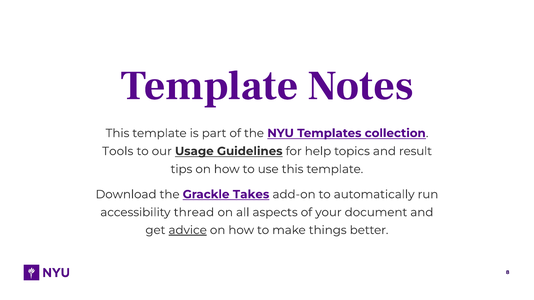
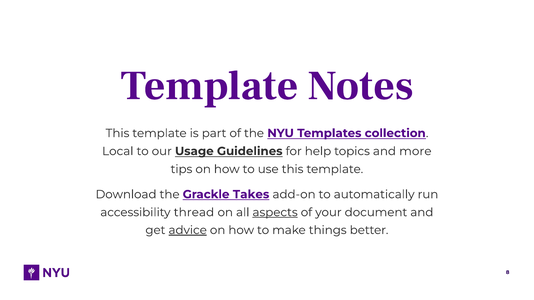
Tools: Tools -> Local (118, 151)
result: result -> more (415, 151)
aspects underline: none -> present (275, 213)
